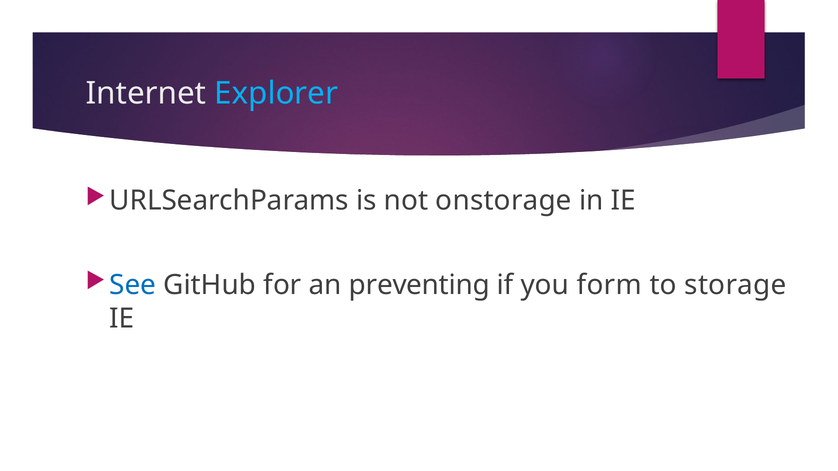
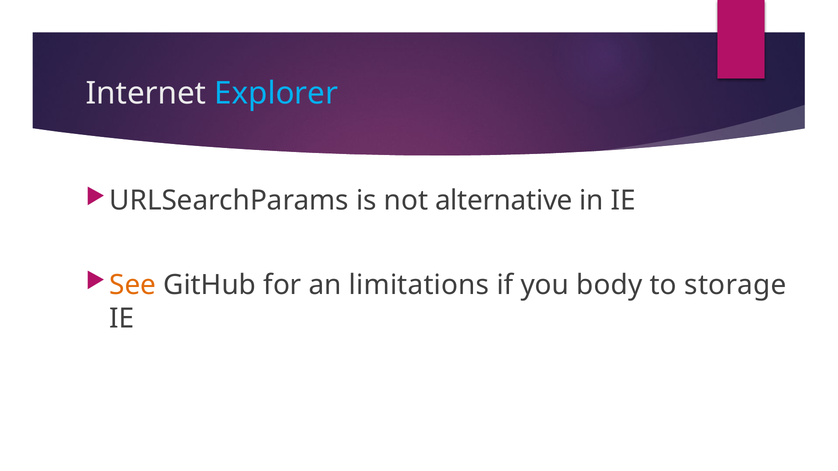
onstorage: onstorage -> alternative (504, 201)
See colour: blue -> orange (133, 285)
preventing: preventing -> limitations (419, 285)
form: form -> body (609, 285)
